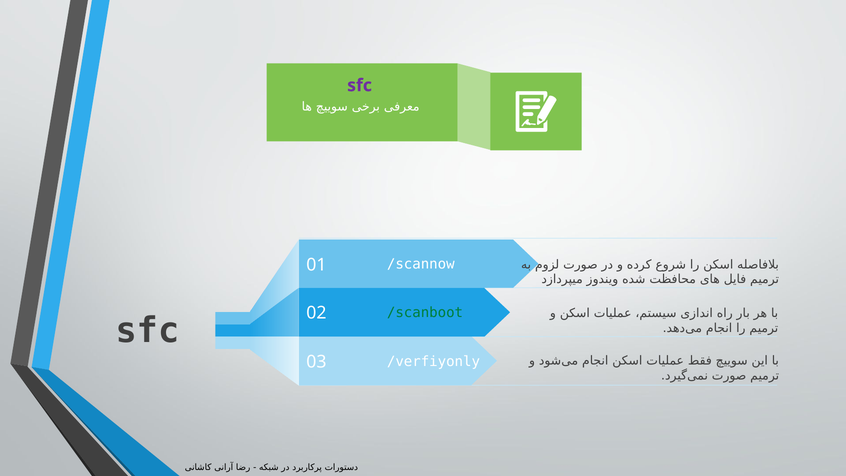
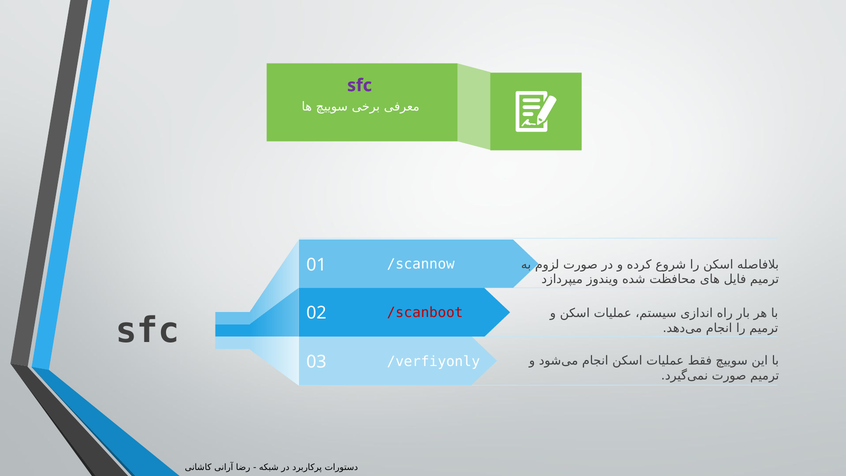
/scanboot colour: green -> red (425, 313)
